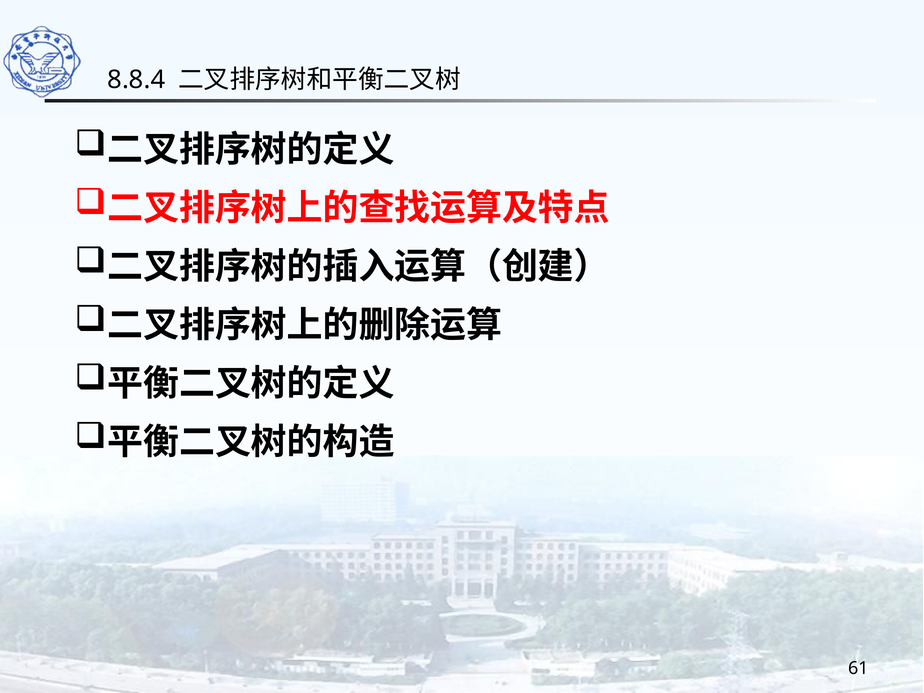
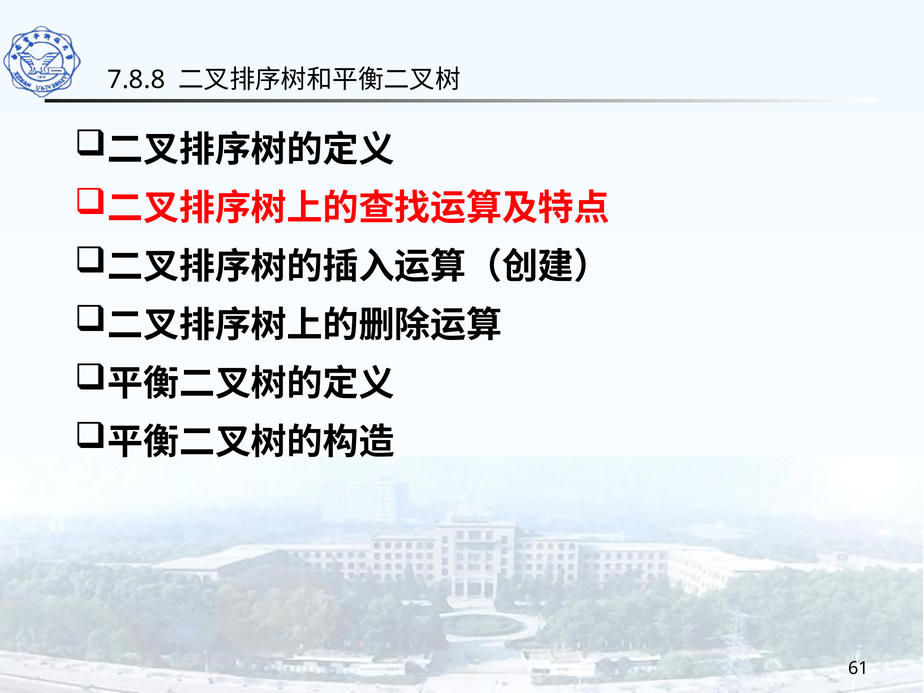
8.8.4: 8.8.4 -> 7.8.8 (136, 80)
